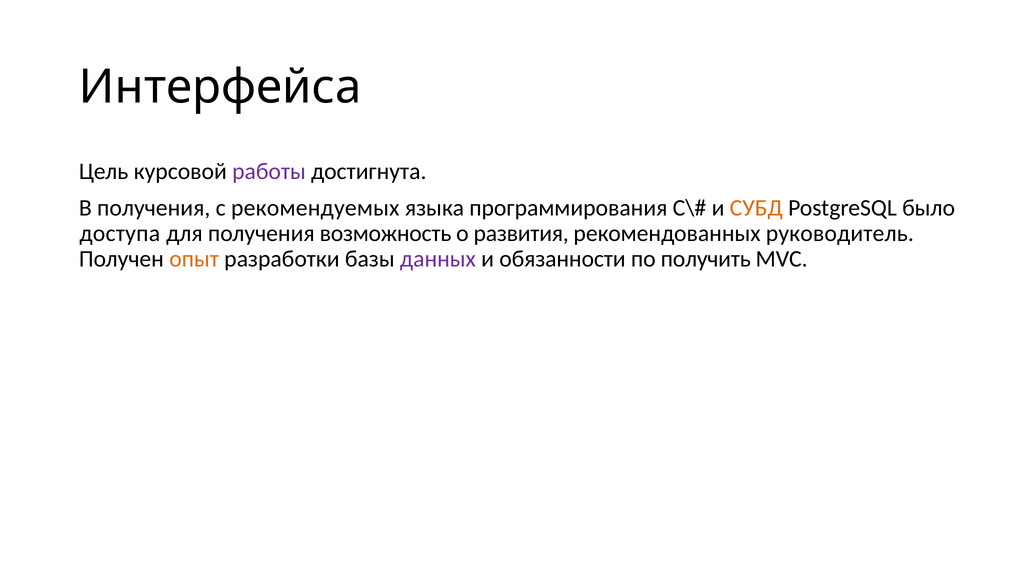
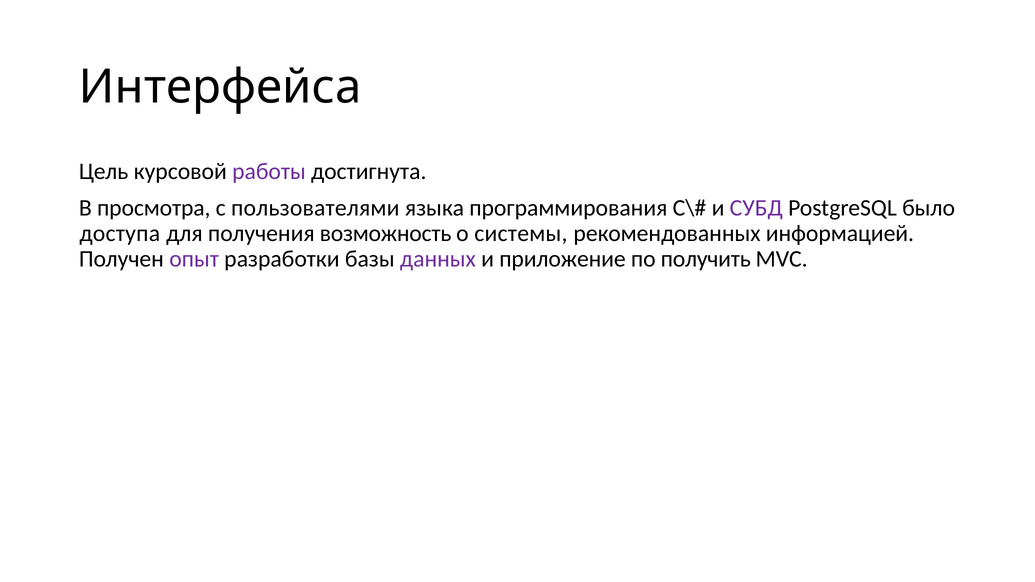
В получения: получения -> просмотра (154, 208)
рекомендуемых: рекомендуемых -> пользователями (315, 208)
СУБД colour: orange -> purple (756, 208)
развития: развития -> системы (521, 233)
руководитель: руководитель -> информацией (840, 233)
опыт colour: orange -> purple (194, 259)
обязанности: обязанности -> приложение (562, 259)
